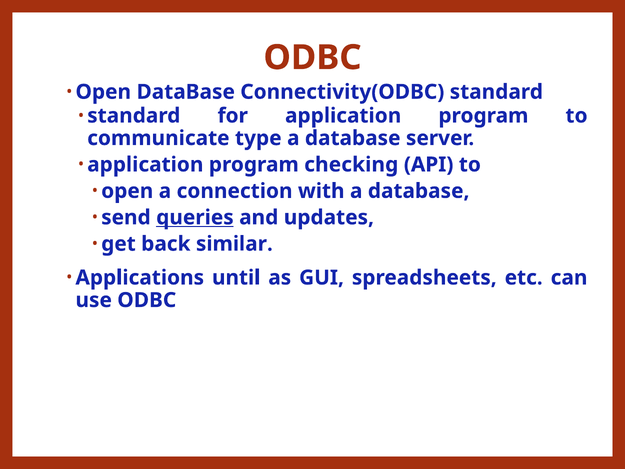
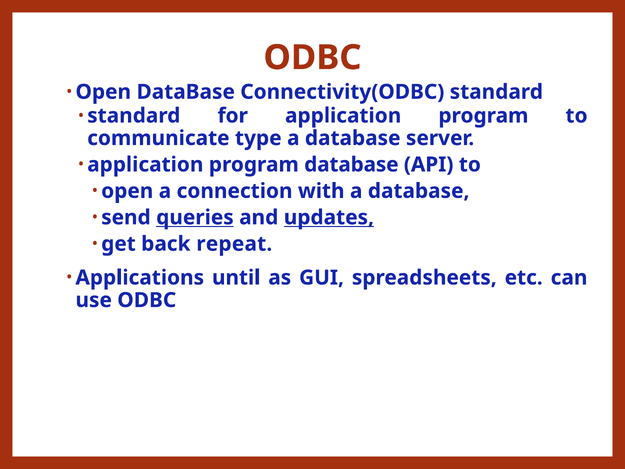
program checking: checking -> database (351, 165)
updates underline: none -> present (329, 217)
similar: similar -> repeat (234, 244)
